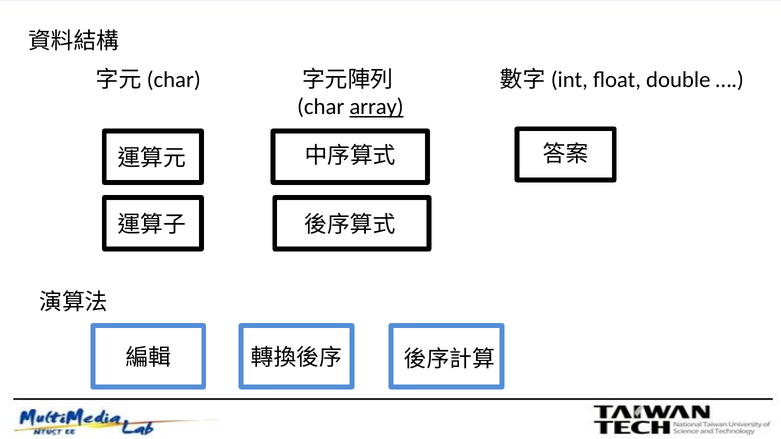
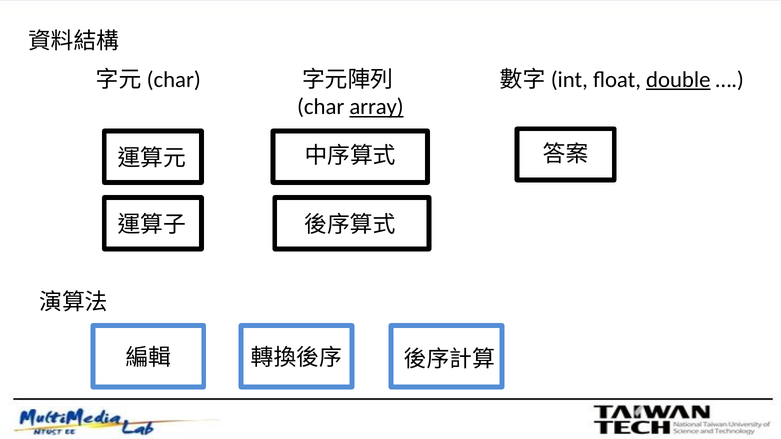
double underline: none -> present (678, 80)
